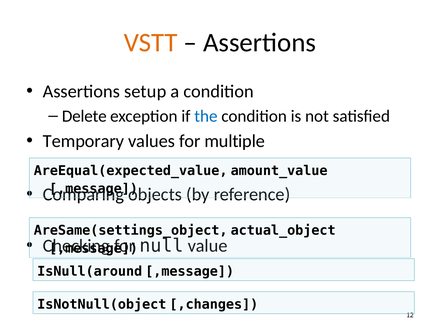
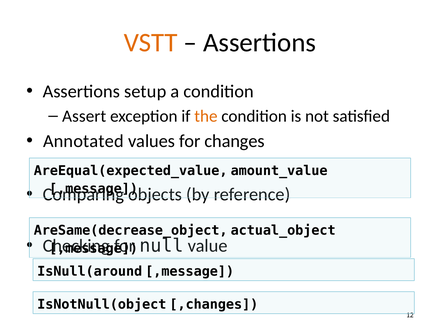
Delete: Delete -> Assert (84, 116)
the colour: blue -> orange (206, 116)
Temporary: Temporary -> Annotated (83, 141)
multiple: multiple -> changes (235, 141)
AreSame(settings_object: AreSame(settings_object -> AreSame(decrease_object (131, 231)
